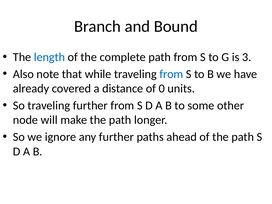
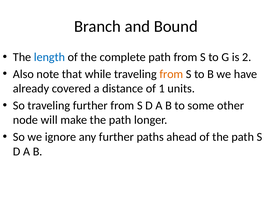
3: 3 -> 2 (247, 57)
from colour: blue -> orange (171, 74)
0: 0 -> 1 (162, 89)
